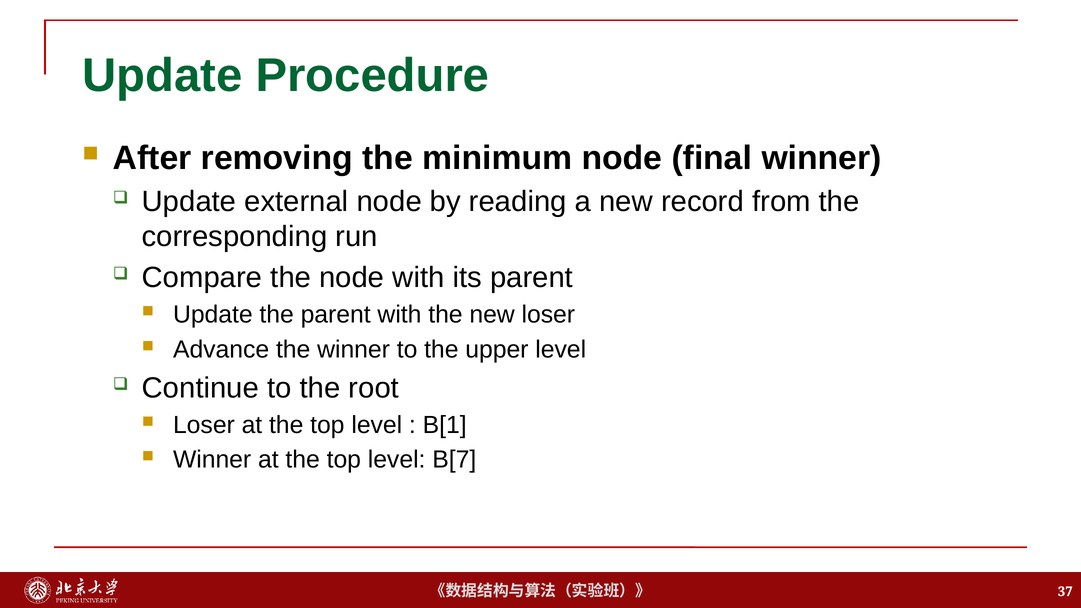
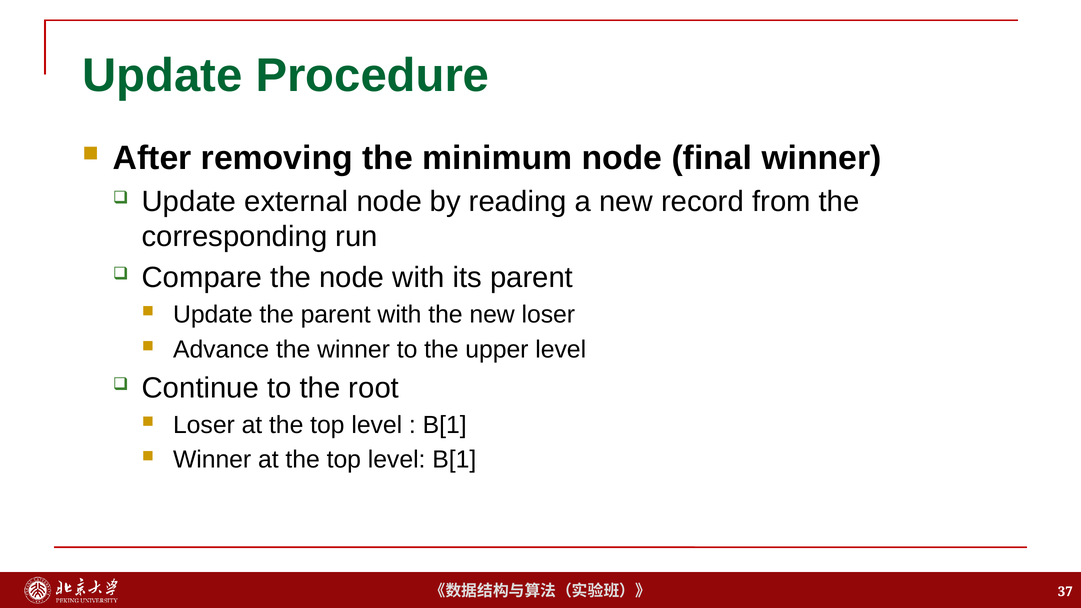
level B[7: B[7 -> B[1 (454, 460)
